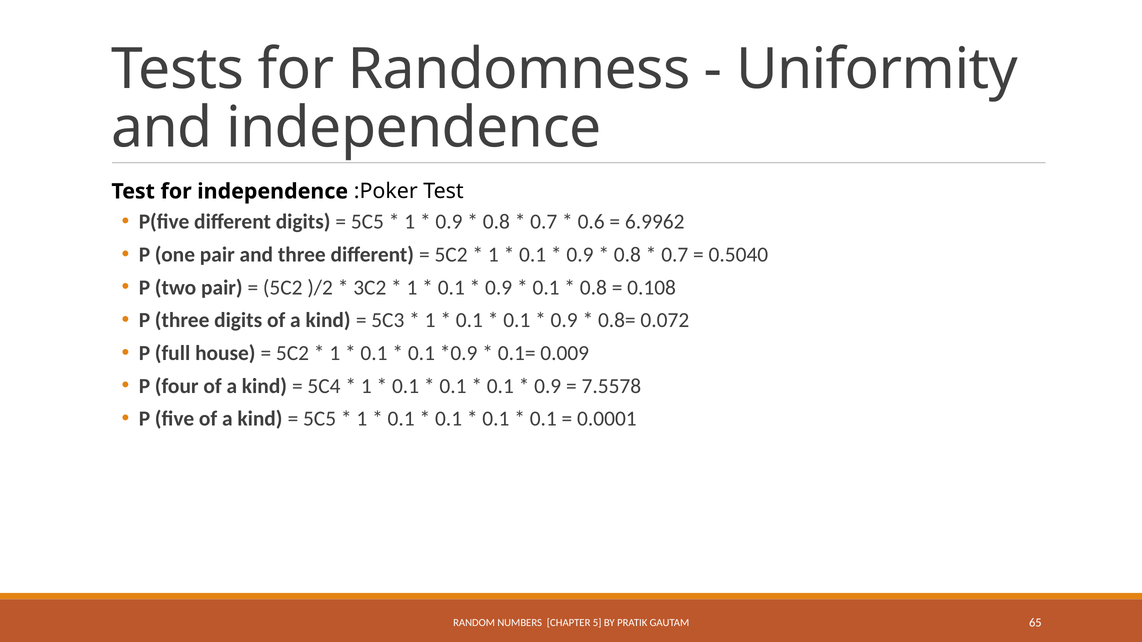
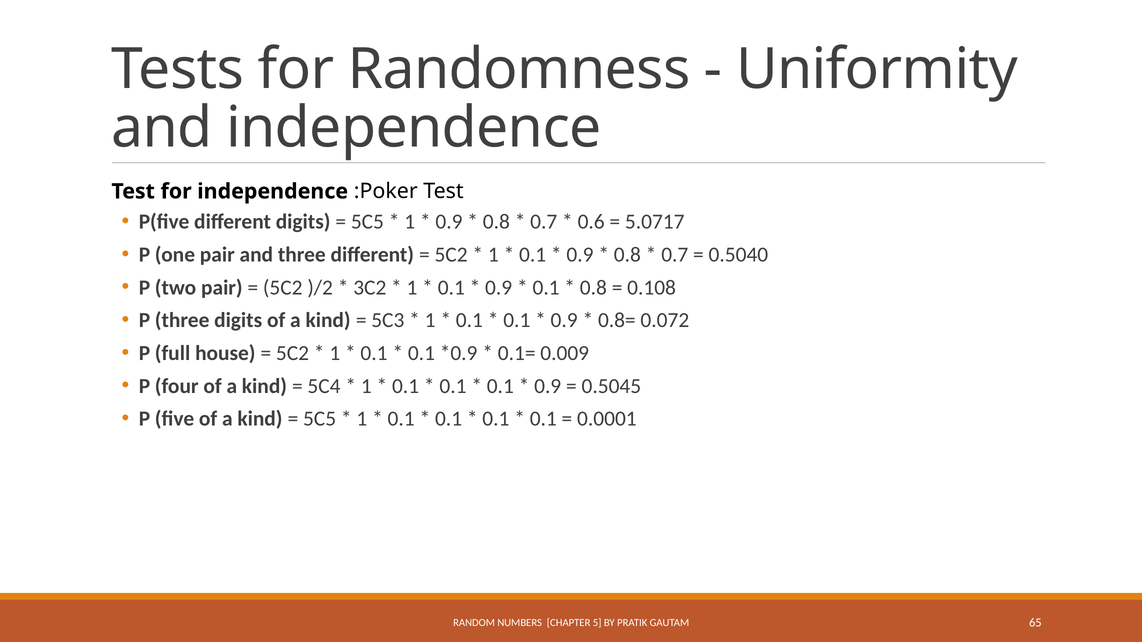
6.9962: 6.9962 -> 5.0717 (655, 222)
7.5578: 7.5578 -> 0.5045 (611, 386)
